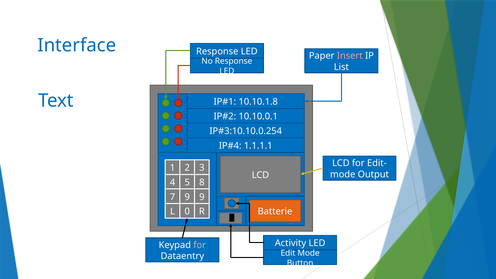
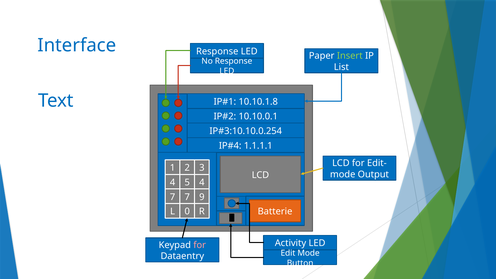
Insert colour: pink -> light green (350, 56)
5 8: 8 -> 4 (202, 182)
7 9: 9 -> 7 (187, 197)
